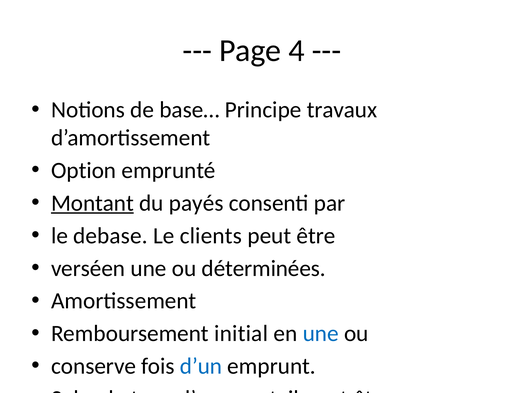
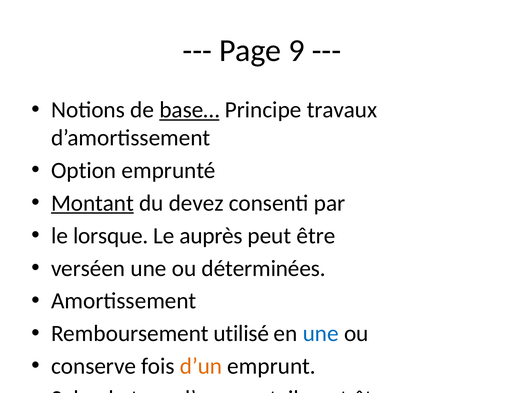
4: 4 -> 9 (296, 51)
base… underline: none -> present (189, 110)
payés: payés -> devez (196, 203)
le debase: debase -> lorsque (111, 236)
clients: clients -> auprès (211, 236)
initial: initial -> utilisé (241, 334)
d’un colour: blue -> orange (201, 366)
